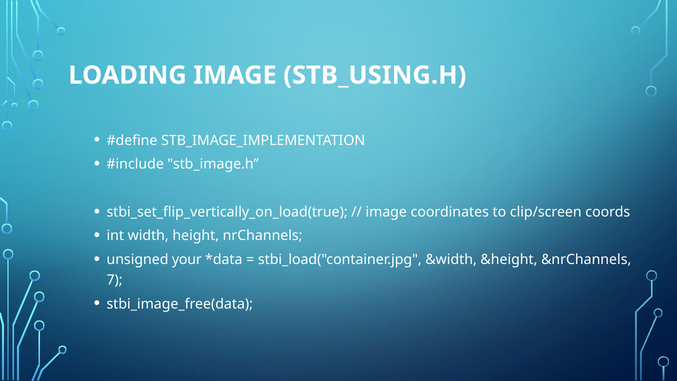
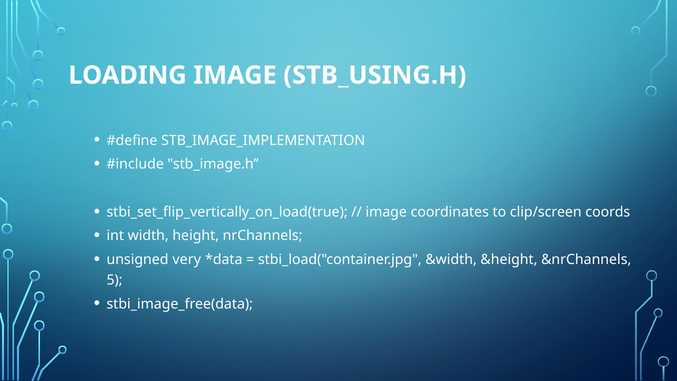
your: your -> very (187, 260)
7: 7 -> 5 (115, 280)
